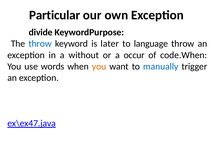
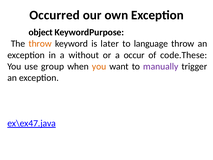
Particular: Particular -> Occurred (55, 15)
divide: divide -> object (41, 32)
throw colour: blue -> orange (40, 44)
code.When: code.When -> code.These (184, 55)
words: words -> group (53, 66)
manually colour: blue -> purple (161, 66)
